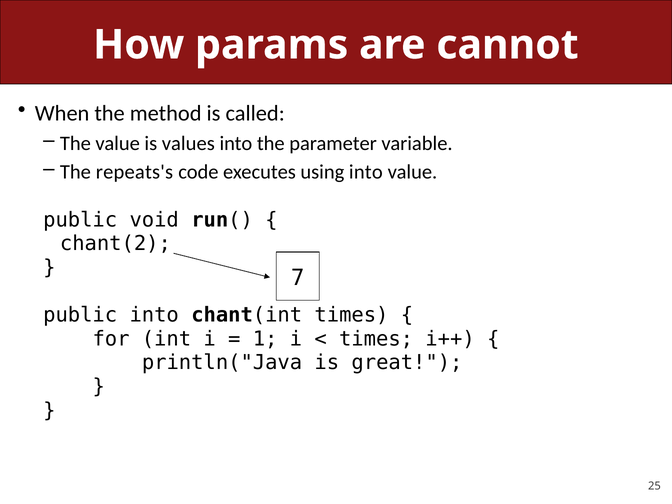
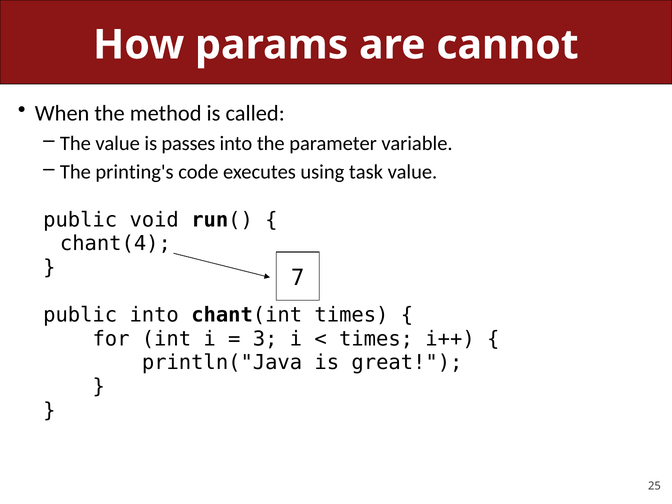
values: values -> passes (188, 143)
repeats's: repeats's -> printing's (135, 172)
using into: into -> task (366, 172)
chant(2: chant(2 -> chant(4 (115, 244)
1: 1 -> 3 (265, 339)
